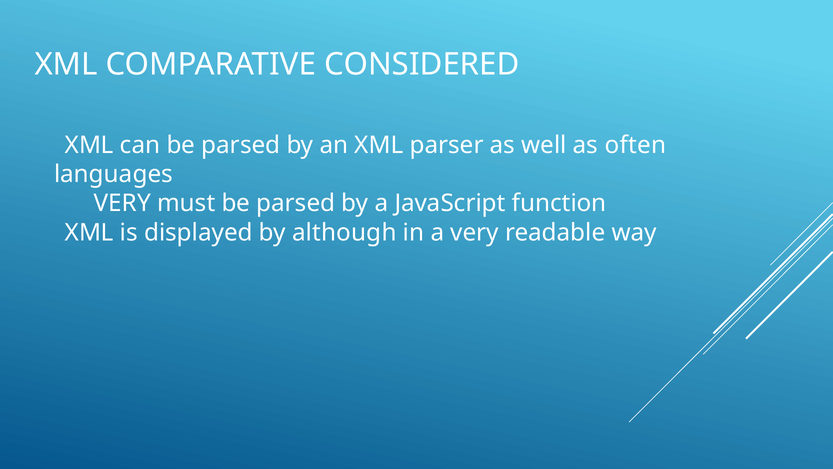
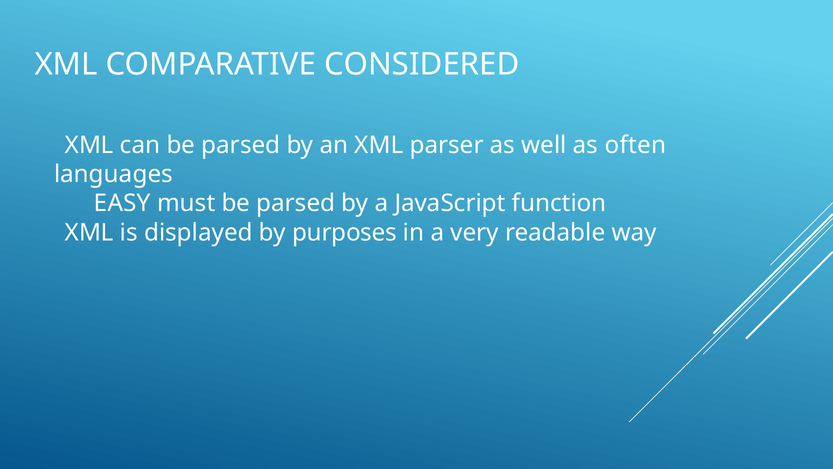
VERY: VERY -> EASY (122, 203)
although: although -> purposes (345, 232)
